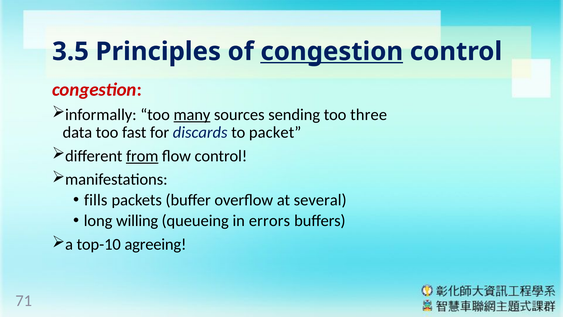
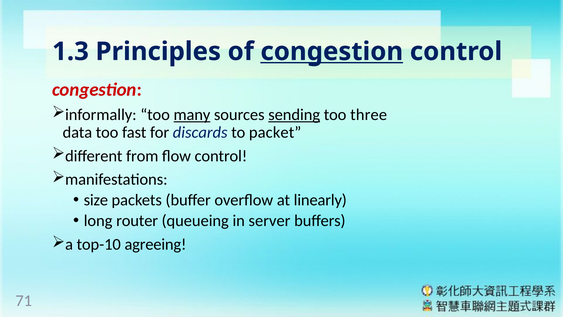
3.5: 3.5 -> 1.3 (70, 51)
sending underline: none -> present (294, 115)
from underline: present -> none (142, 156)
fills: fills -> size (96, 200)
several: several -> linearly (320, 200)
willing: willing -> router (137, 221)
errors: errors -> server (269, 221)
